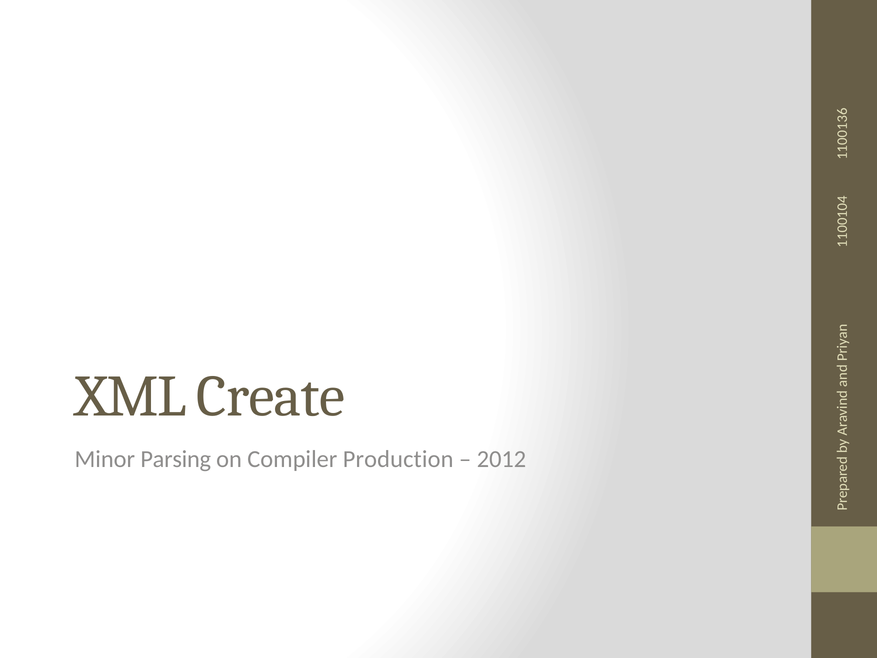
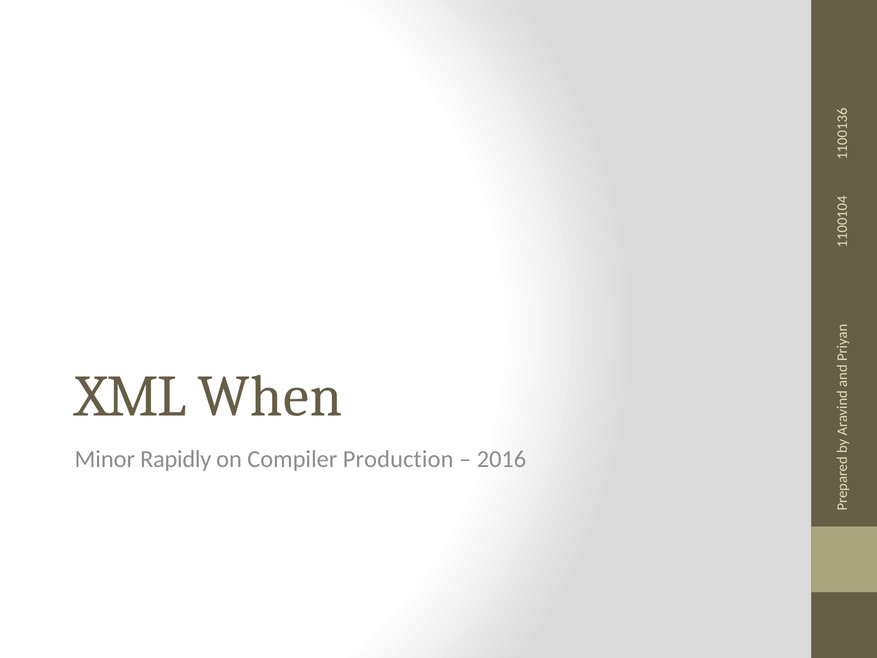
Create: Create -> When (270, 396)
Parsing: Parsing -> Rapidly (176, 459)
2012: 2012 -> 2016 (501, 459)
